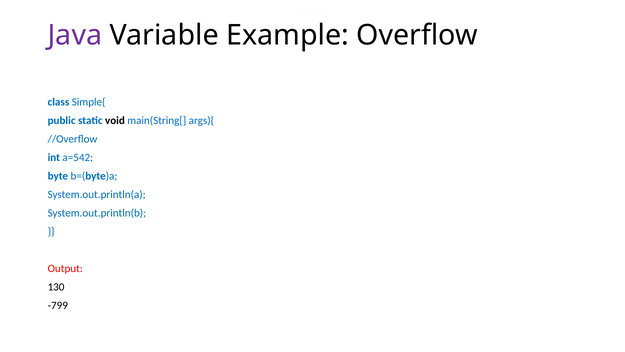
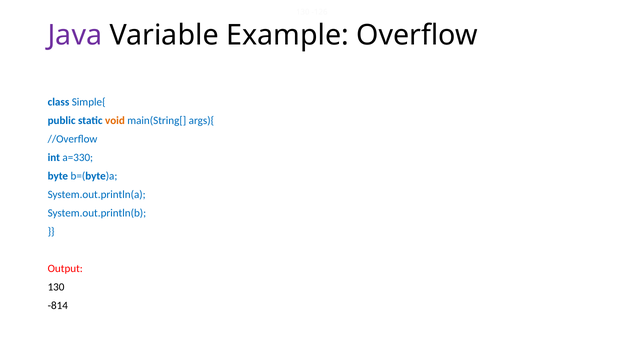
void colour: black -> orange (115, 120)
a=542: a=542 -> a=330 (78, 157)
-799: -799 -> -814 (58, 305)
